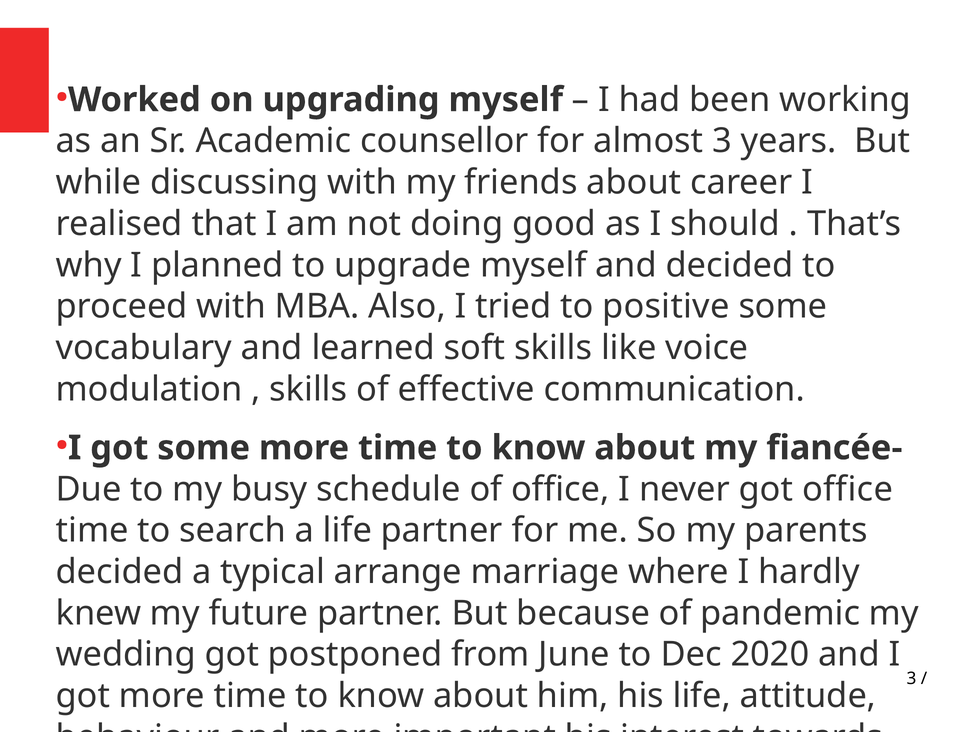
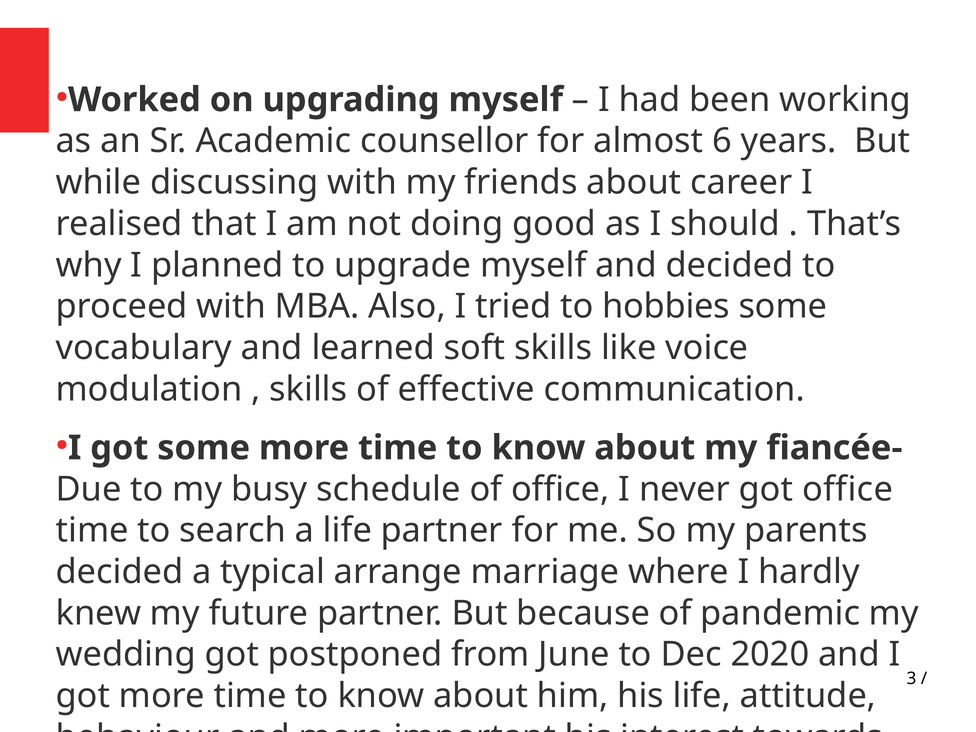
almost 3: 3 -> 6 (722, 141)
positive: positive -> hobbies (666, 306)
